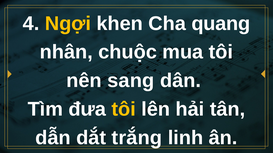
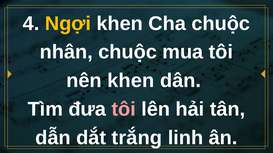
Cha quang: quang -> chuộc (221, 24)
nên sang: sang -> khen (131, 81)
tôi colour: yellow -> pink (124, 110)
